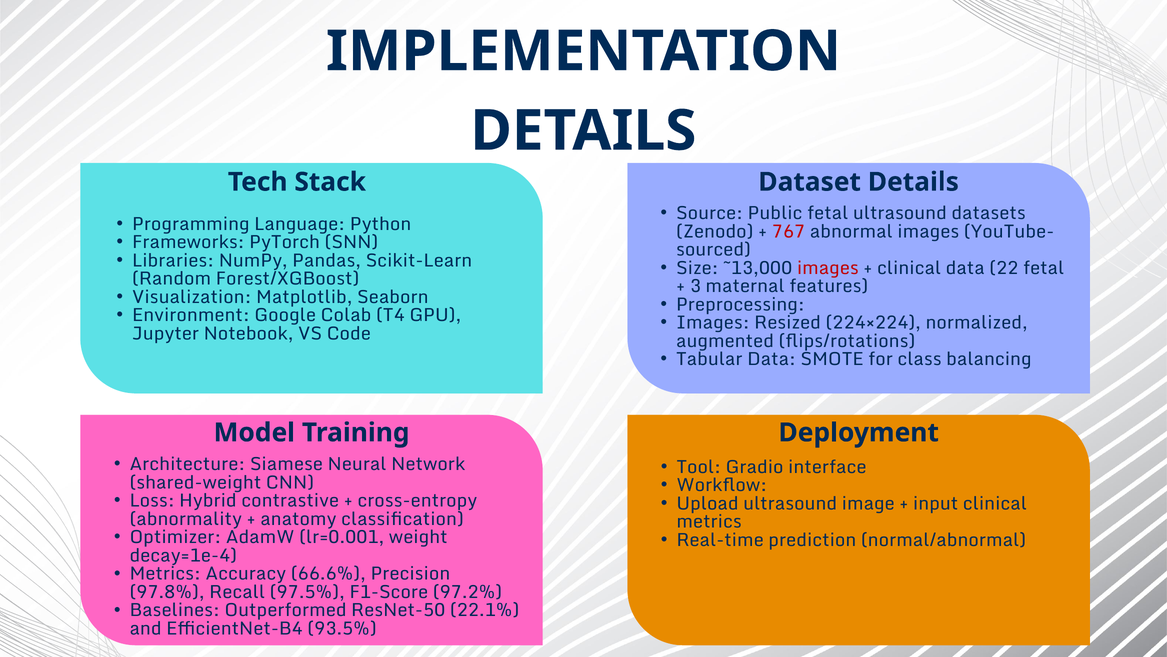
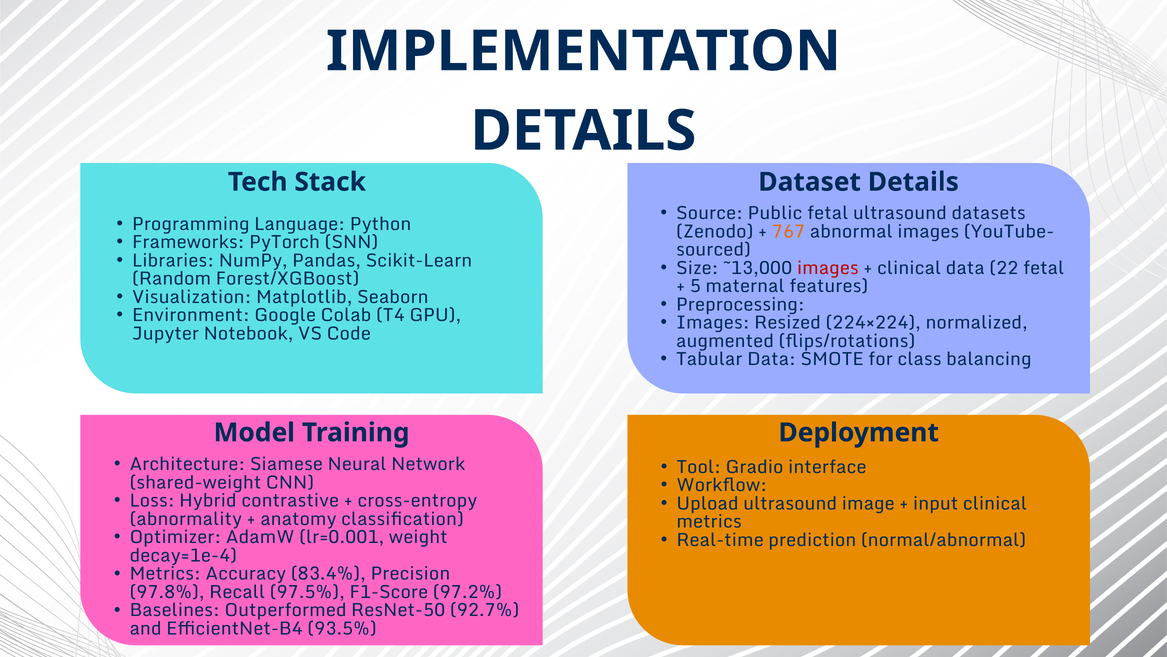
767 colour: red -> orange (789, 231)
3: 3 -> 5 (695, 286)
66.6%: 66.6% -> 83.4% (328, 573)
22.1%: 22.1% -> 92.7% (485, 610)
